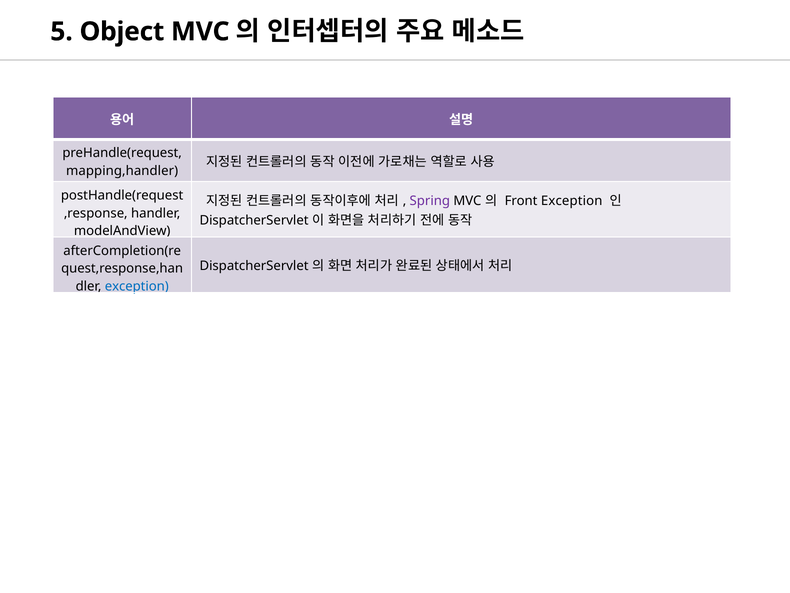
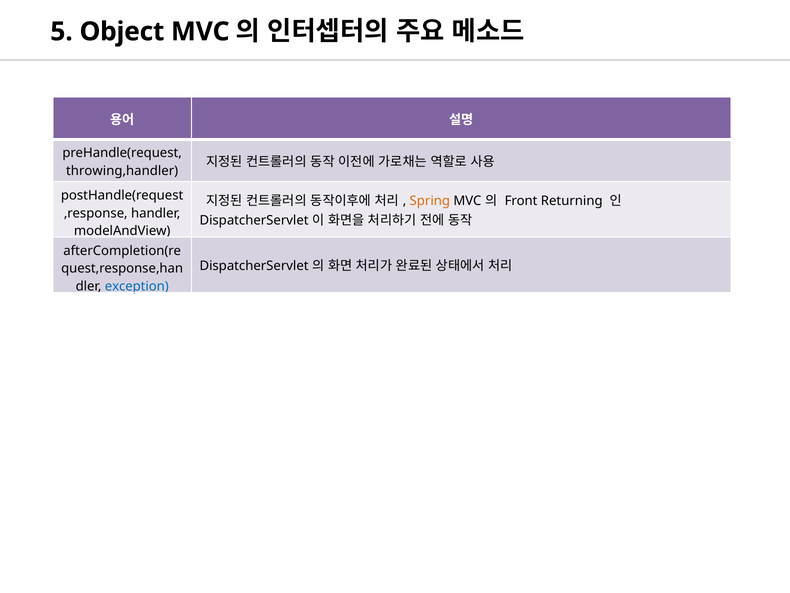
mapping,handler: mapping,handler -> throwing,handler (122, 171)
Spring colour: purple -> orange (430, 201)
Front Exception: Exception -> Returning (572, 201)
